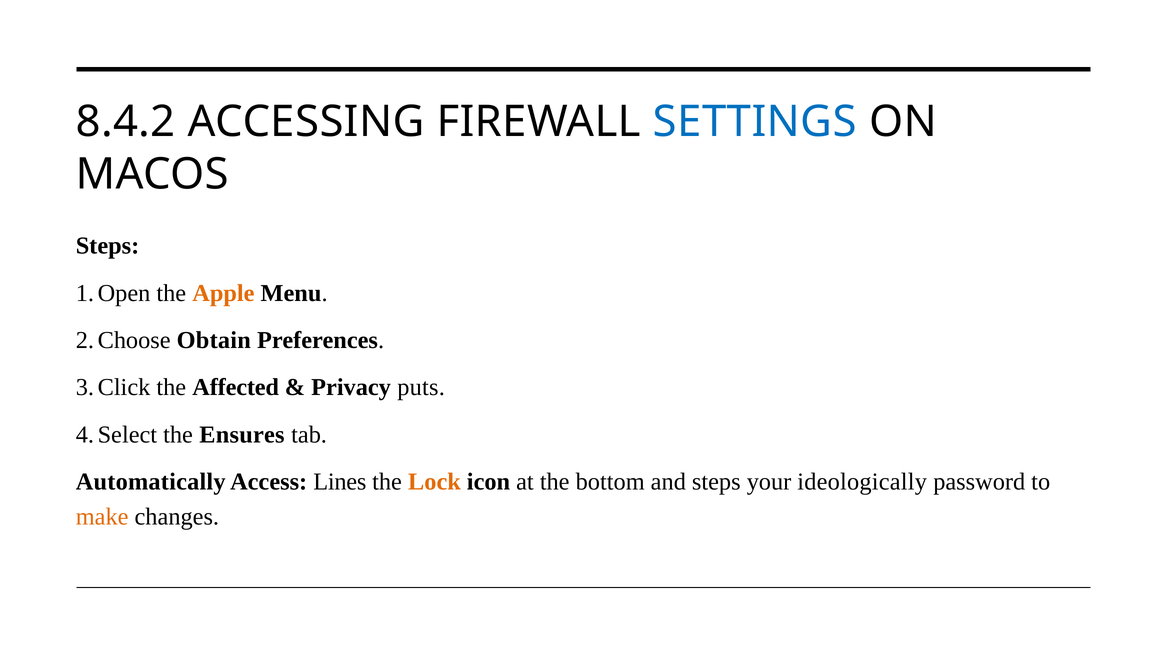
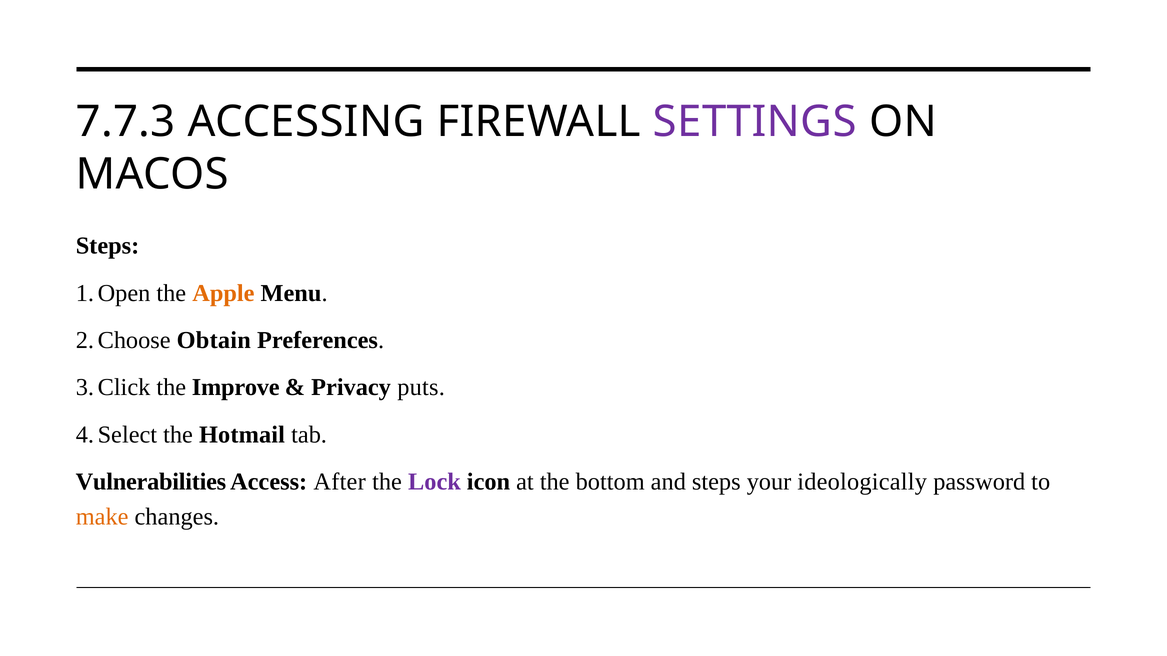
8.4.2: 8.4.2 -> 7.7.3 (126, 122)
SETTINGS colour: blue -> purple (755, 122)
Affected: Affected -> Improve (236, 388)
Ensures: Ensures -> Hotmail (242, 435)
Automatically: Automatically -> Vulnerabilities (151, 482)
Lines: Lines -> After (340, 482)
Lock colour: orange -> purple (434, 482)
